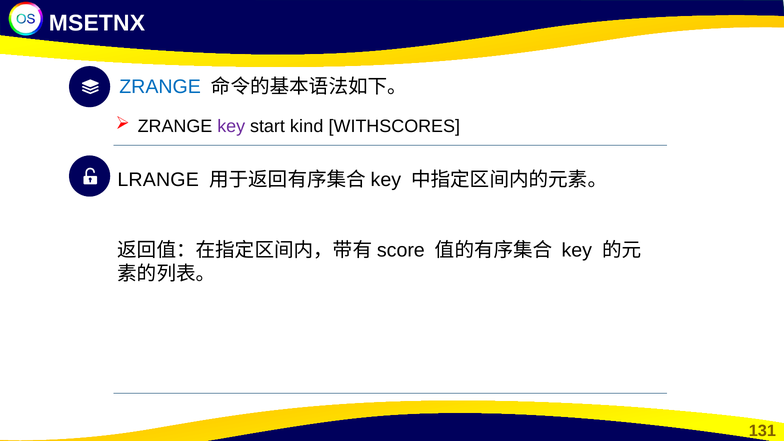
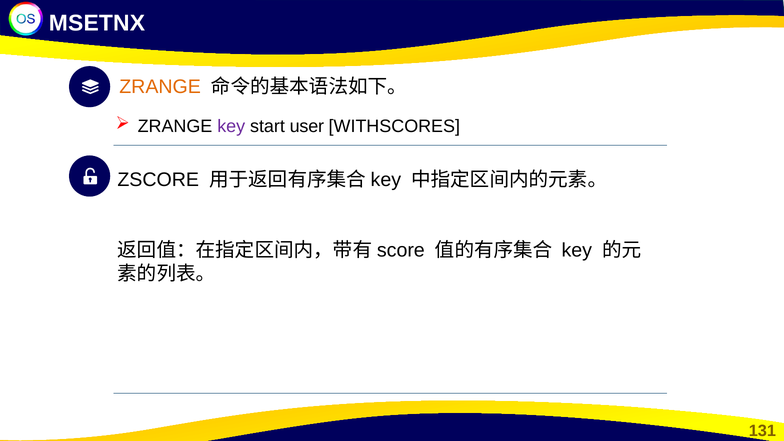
ZRANGE colour: blue -> orange (160, 87)
kind: kind -> user (307, 126)
LRANGE: LRANGE -> ZSCORE (158, 180)
